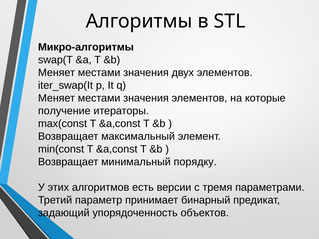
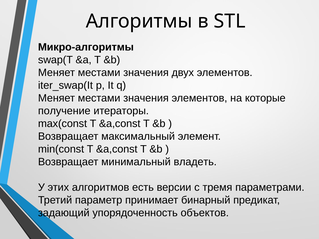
порядку: порядку -> владеть (195, 162)
